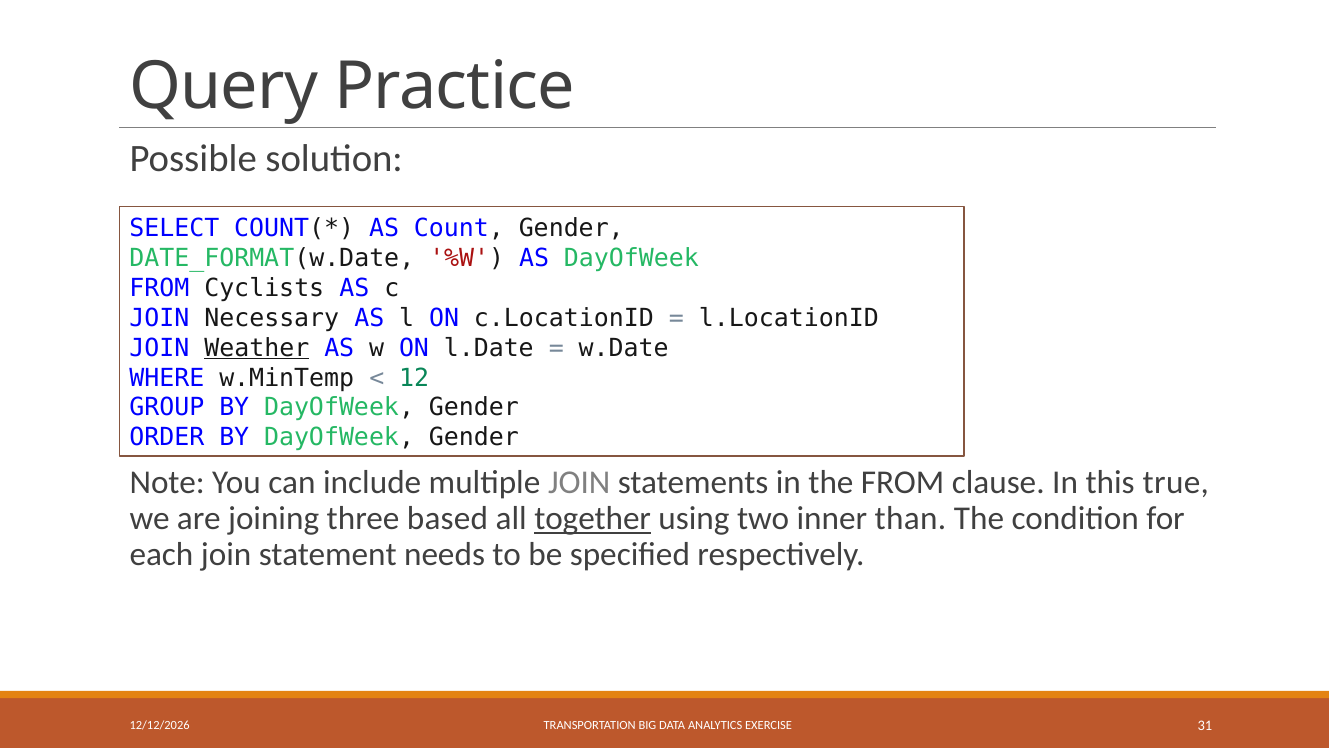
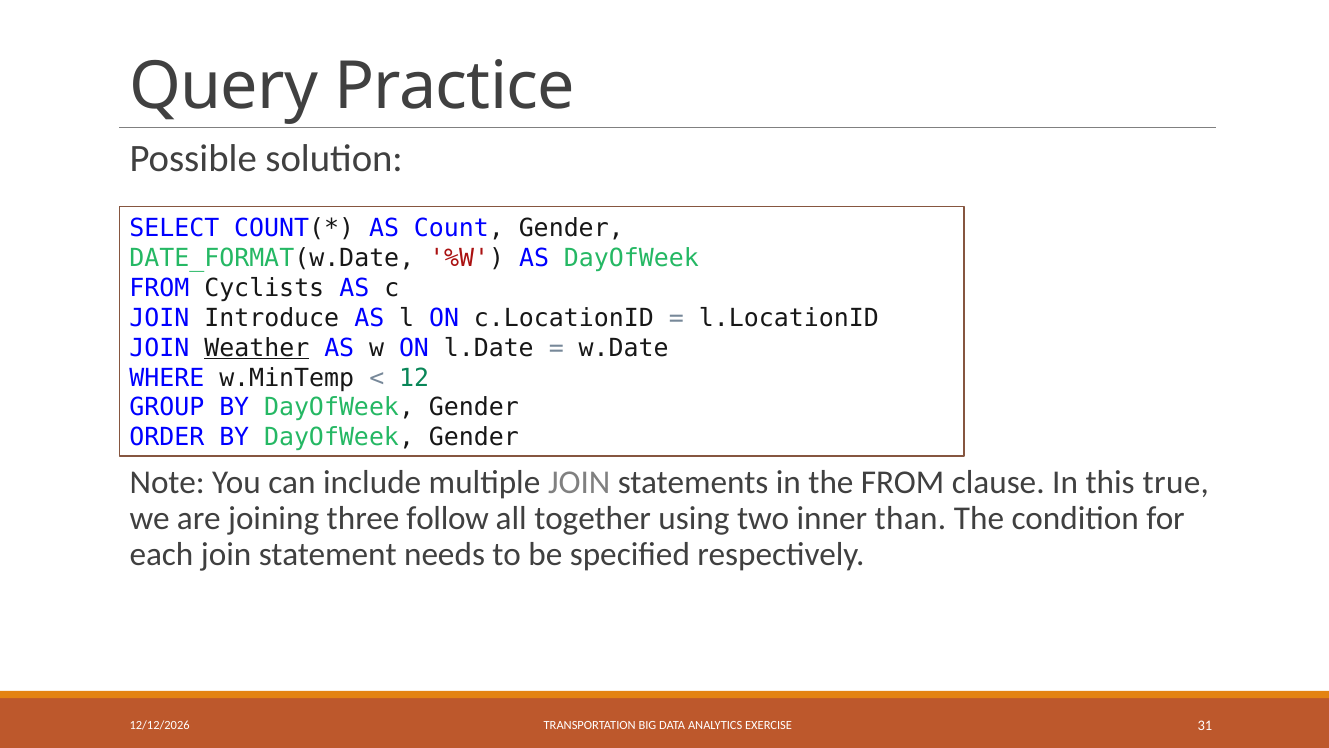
Necessary: Necessary -> Introduce (272, 318)
based: based -> follow (448, 518)
together underline: present -> none (593, 518)
